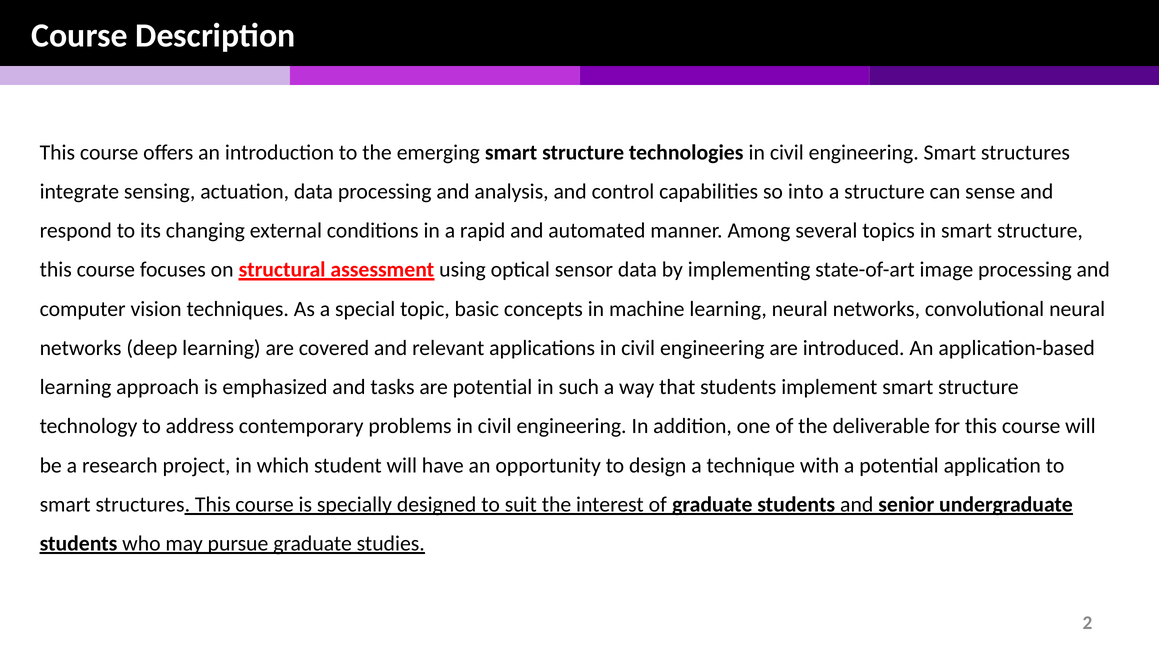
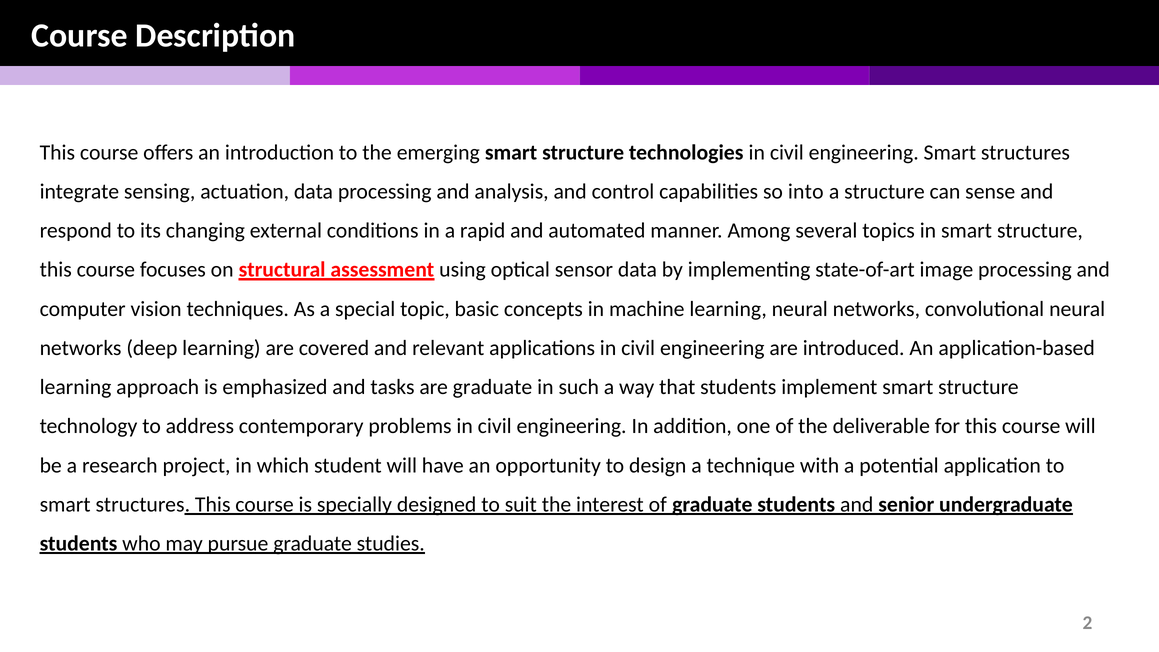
are potential: potential -> graduate (493, 387)
